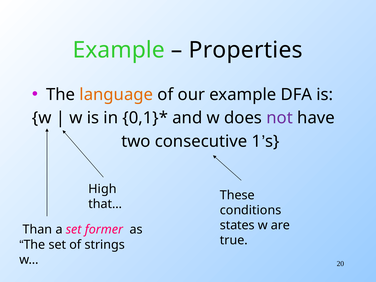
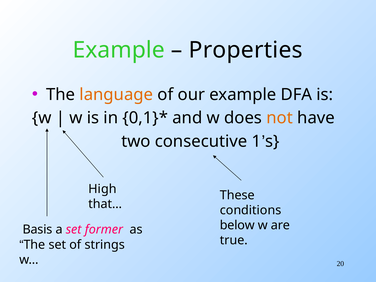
not colour: purple -> orange (280, 118)
states: states -> below (237, 225)
Than: Than -> Basis (38, 230)
